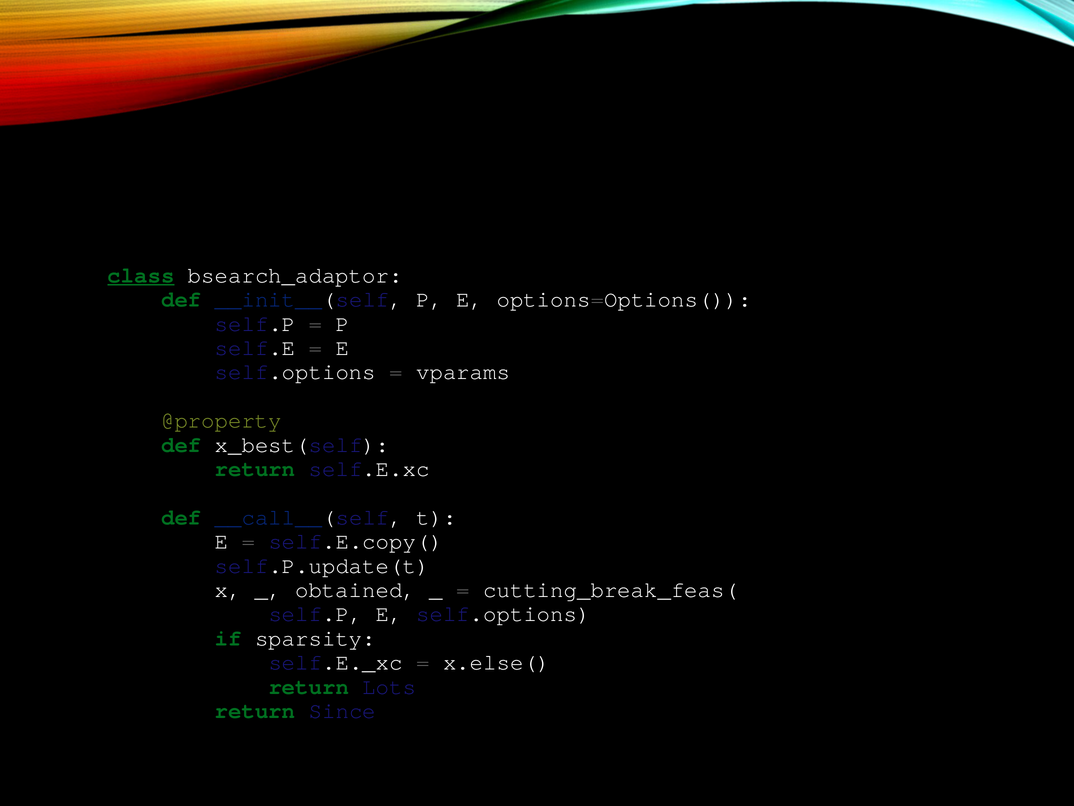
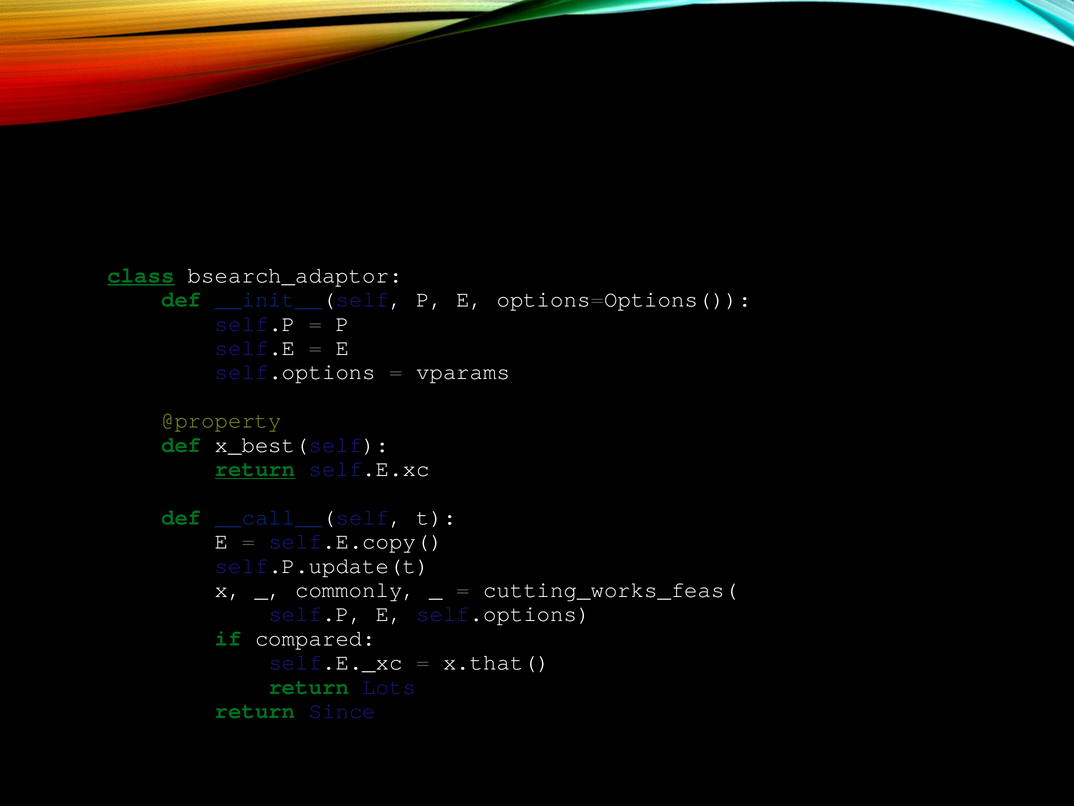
return underline: none -> present (255, 469)
obtained: obtained -> commonly (355, 589)
cutting_break_feas(: cutting_break_feas( -> cutting_works_feas( (611, 589)
sparsity: sparsity -> compared (315, 638)
x.else(: x.else( -> x.that( (497, 662)
